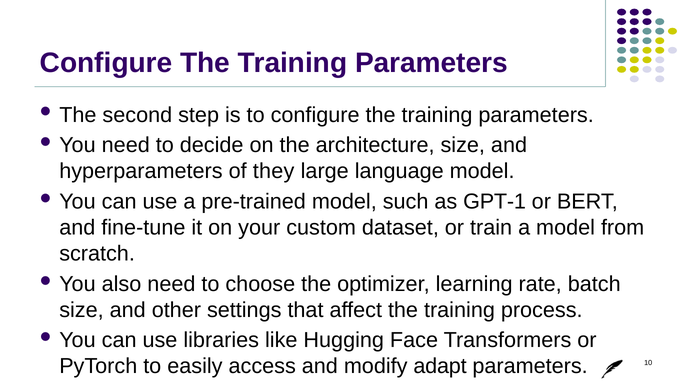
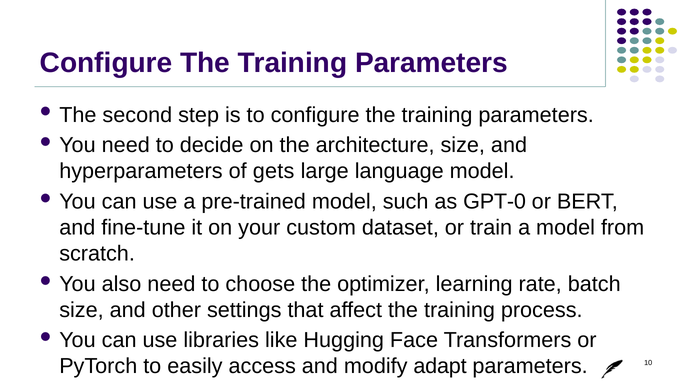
they: they -> gets (274, 171)
GPT-1: GPT-1 -> GPT-0 (495, 201)
